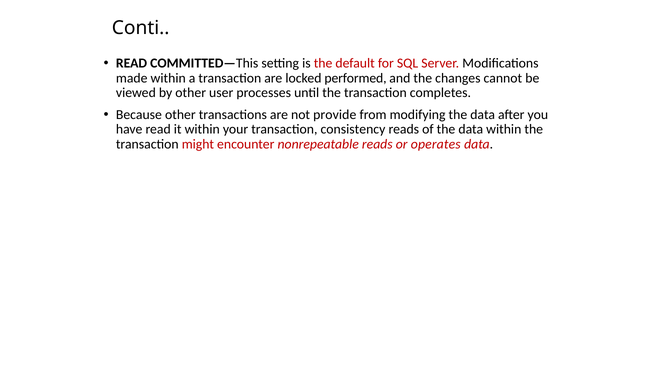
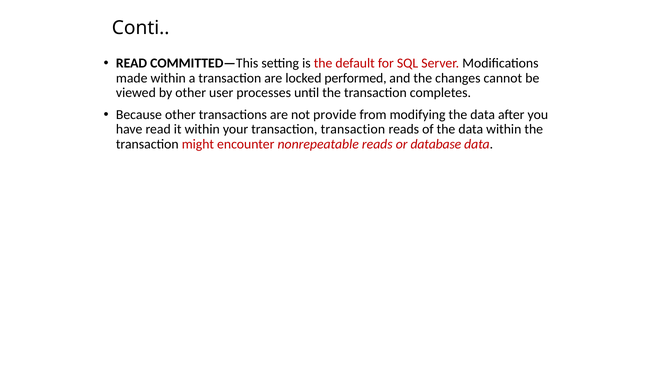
transaction consistency: consistency -> transaction (353, 129)
operates: operates -> database (436, 144)
